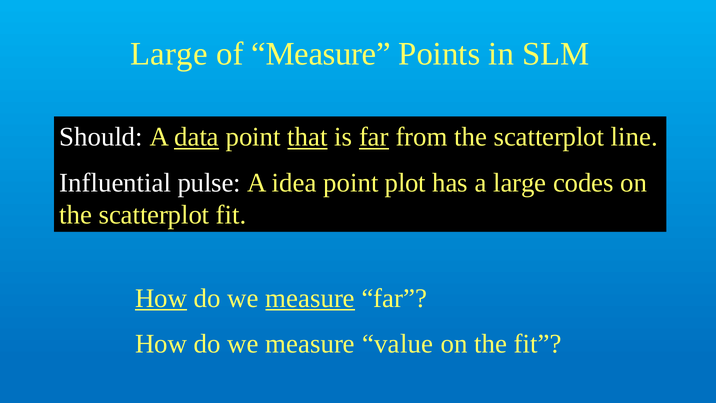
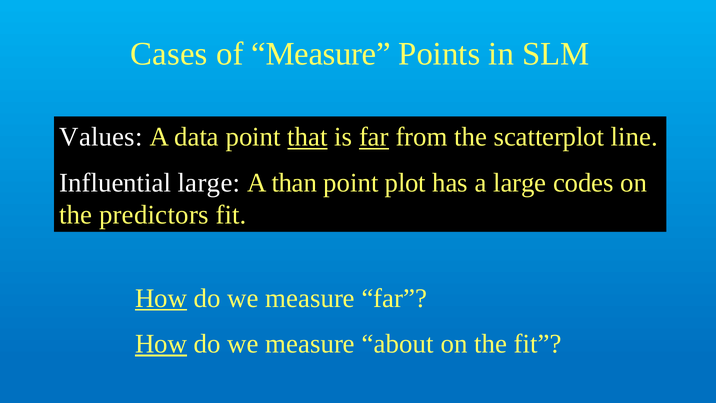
Large: Large -> Cases (169, 54)
Should: Should -> Values (101, 137)
data underline: present -> none (197, 137)
Influential pulse: pulse -> large (209, 183)
idea: idea -> than (294, 183)
scatterplot: scatterplot -> predictors (154, 215)
measure underline: present -> none (310, 298)
How underline: none -> present (161, 344)
value: value -> about (398, 344)
